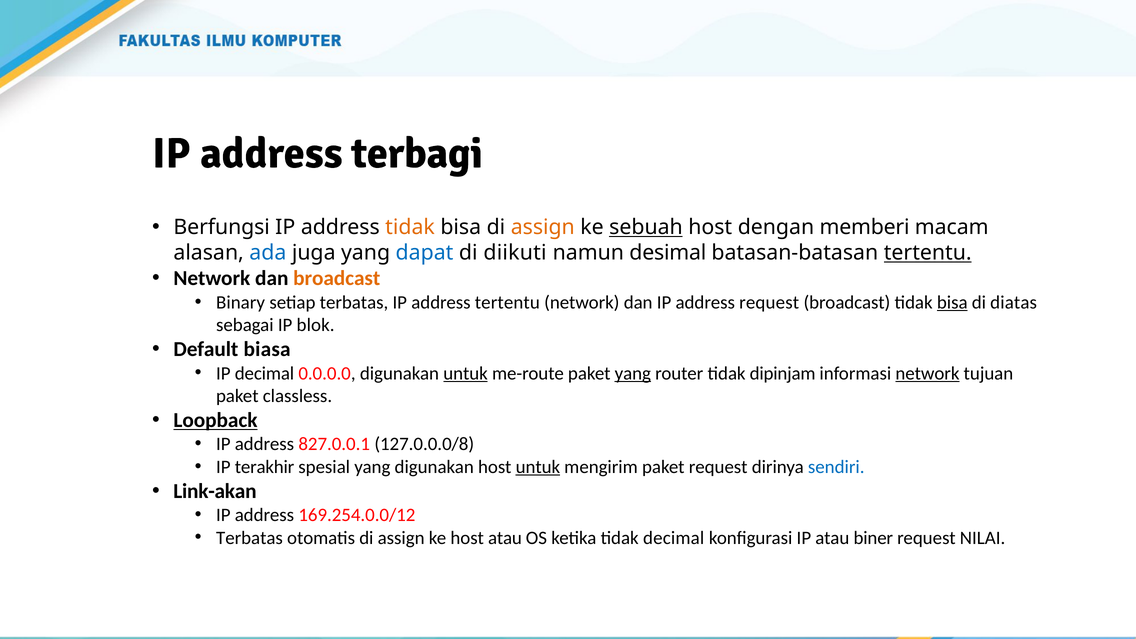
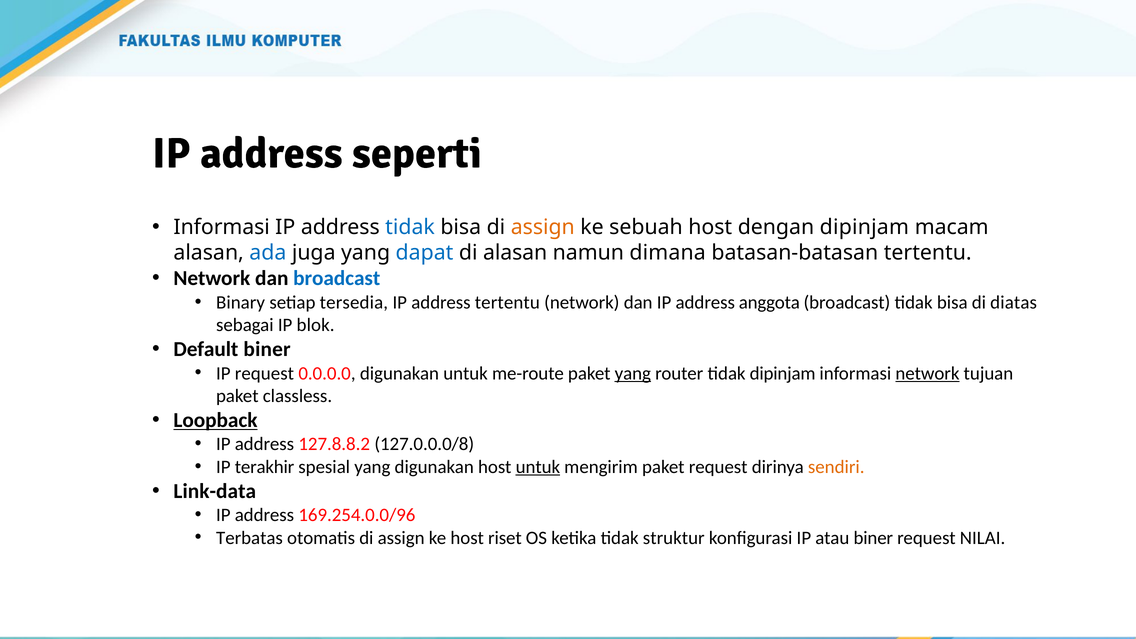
terbagi: terbagi -> seperti (417, 153)
Berfungsi: Berfungsi -> Informasi (222, 227)
tidak colour: orange -> blue (410, 227)
sebuah underline: present -> none (646, 227)
dengan memberi: memberi -> dipinjam (864, 227)
di diikuti: diikuti -> alasan (515, 253)
desimal: desimal -> dimana (668, 253)
tertentu underline: present -> none (928, 253)
broadcast colour: orange -> blue (337, 278)
setiap terbatas: terbatas -> tersedia (354, 302)
address request: request -> anggota (769, 302)
bisa underline: present -> none (952, 302)
Default biasa: biasa -> biner (267, 349)
IP decimal: decimal -> request (264, 373)
untuk underline: present -> none (466, 373)
827.0.0.1: 827.0.0.1 -> 127.8.8.2 (334, 444)
sendiri colour: blue -> orange (836, 467)
Link-akan: Link-akan -> Link-data (215, 491)
169.254.0.0/12: 169.254.0.0/12 -> 169.254.0.0/96 (357, 515)
host atau: atau -> riset (505, 538)
tidak decimal: decimal -> struktur (674, 538)
